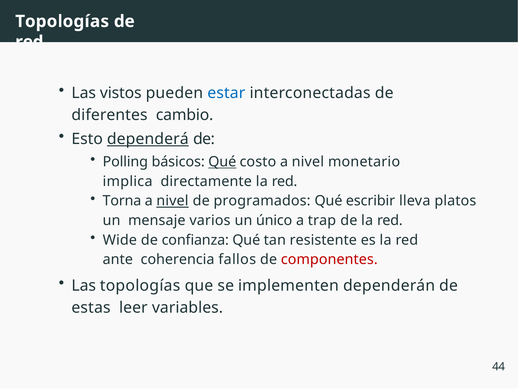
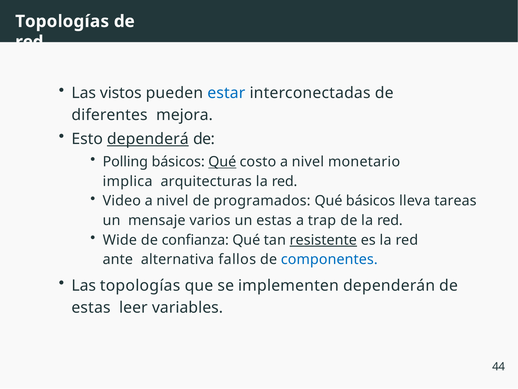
cambio: cambio -> mejora (184, 115)
directamente: directamente -> arquitecturas (206, 181)
Torna: Torna -> Video (122, 201)
nivel underline: present -> none (172, 201)
Qué escribir: escribir -> básicos (370, 201)
platos: platos -> tareas (455, 201)
un único: único -> estas (274, 220)
resistente underline: none -> present (323, 240)
coherencia: coherencia -> alternativa (177, 259)
componentes colour: red -> blue (329, 259)
